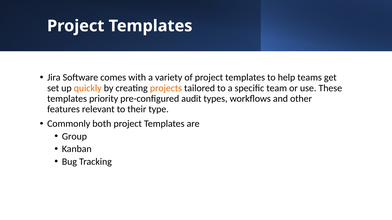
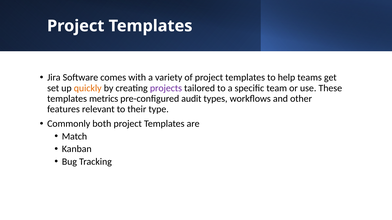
projects colour: orange -> purple (166, 88)
priority: priority -> metrics (104, 99)
Group: Group -> Match (74, 137)
